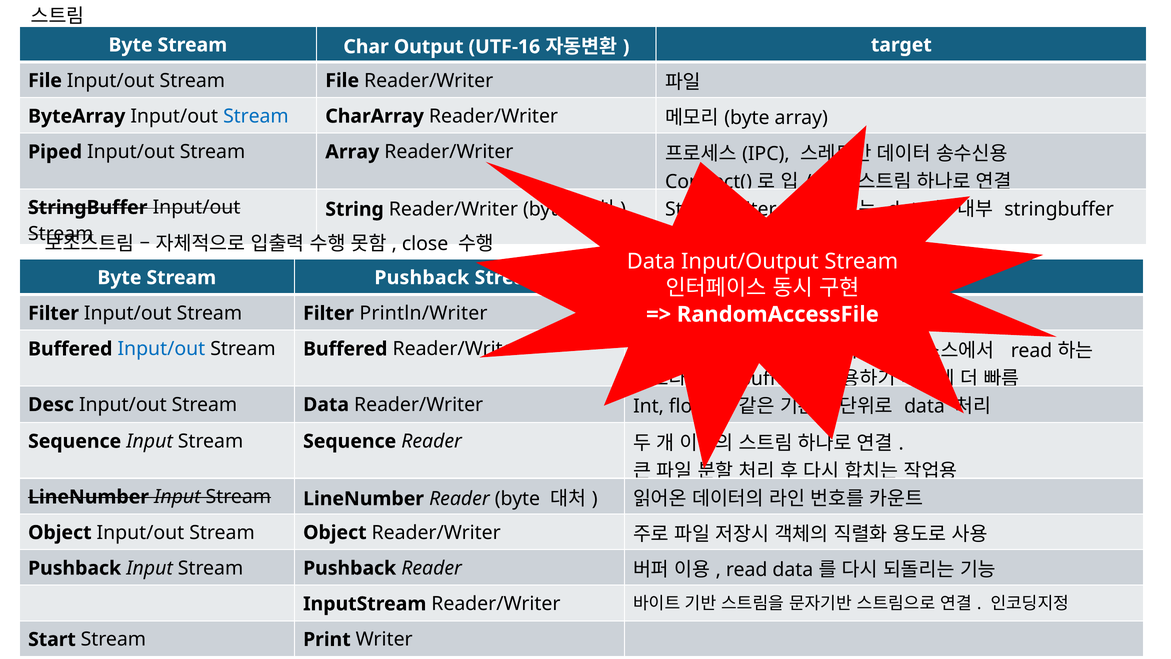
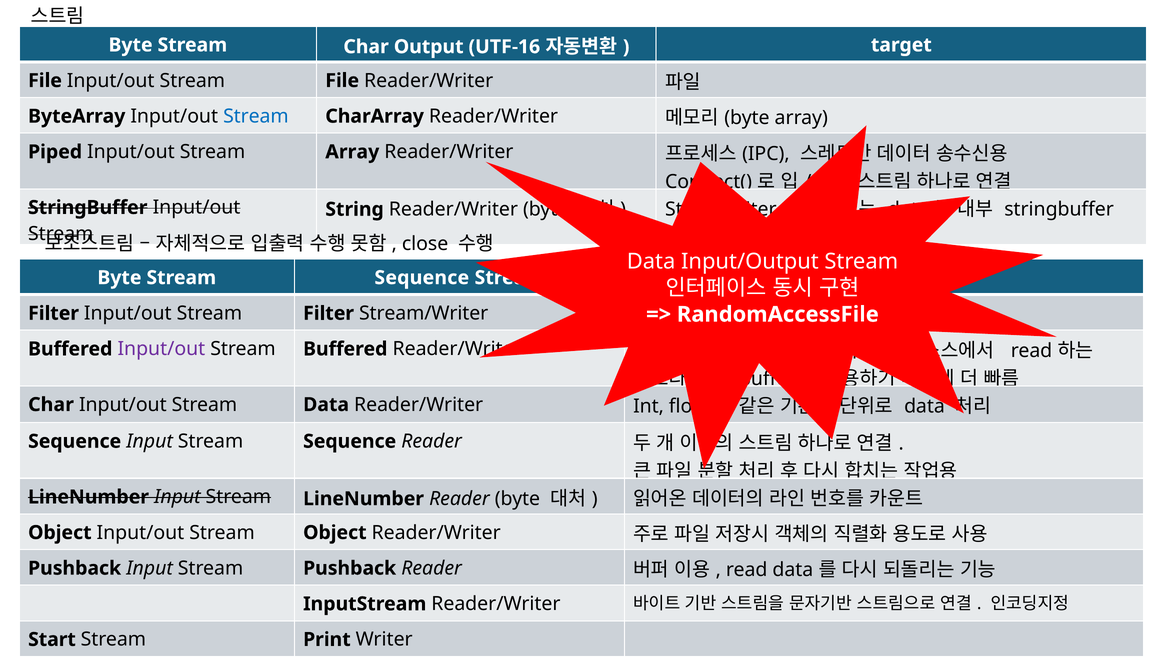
Byte Stream Pushback: Pushback -> Sequence (422, 278)
Println/Writer: Println/Writer -> Stream/Writer (424, 313)
Input/out colour: blue -> purple (161, 349)
Desc: Desc -> Char (51, 404)
